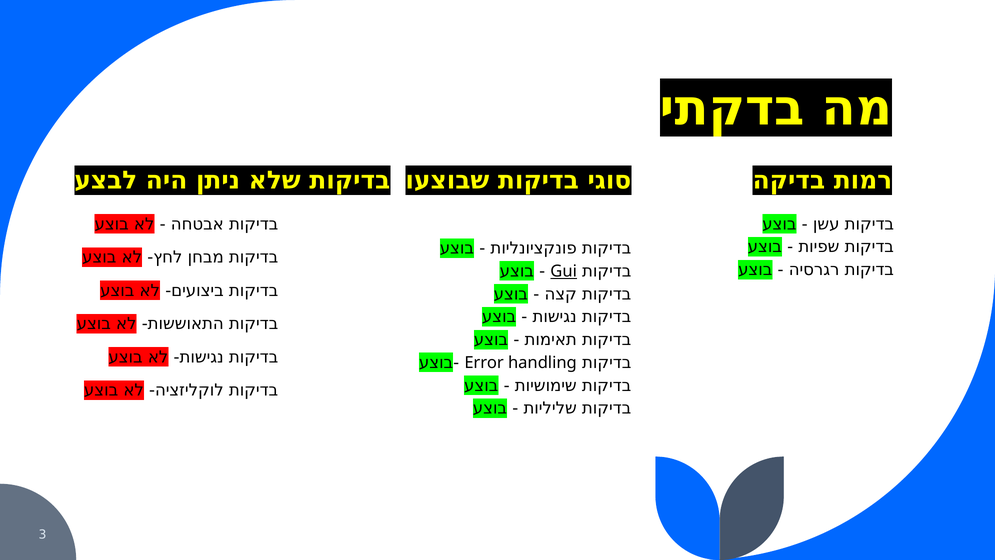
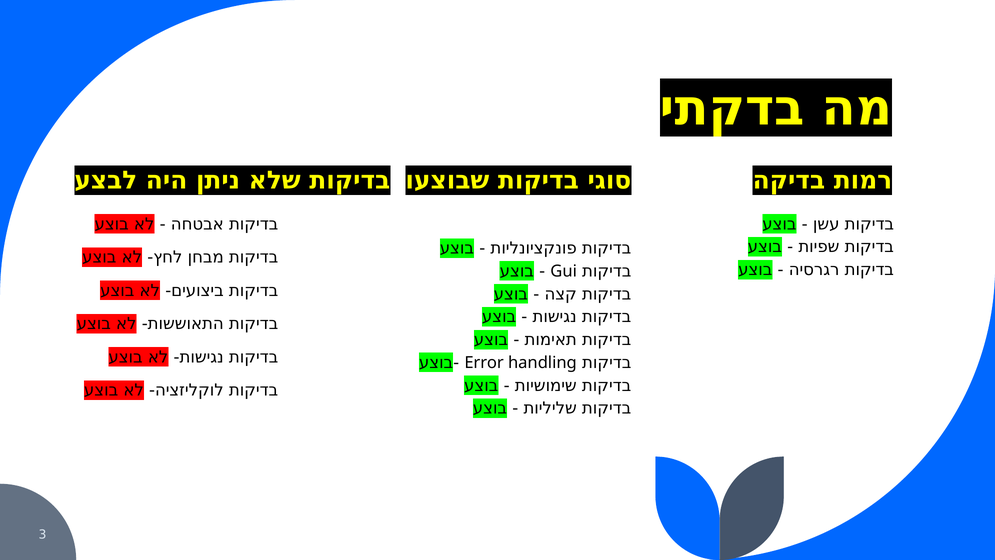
Gui underline: present -> none (564, 271)
